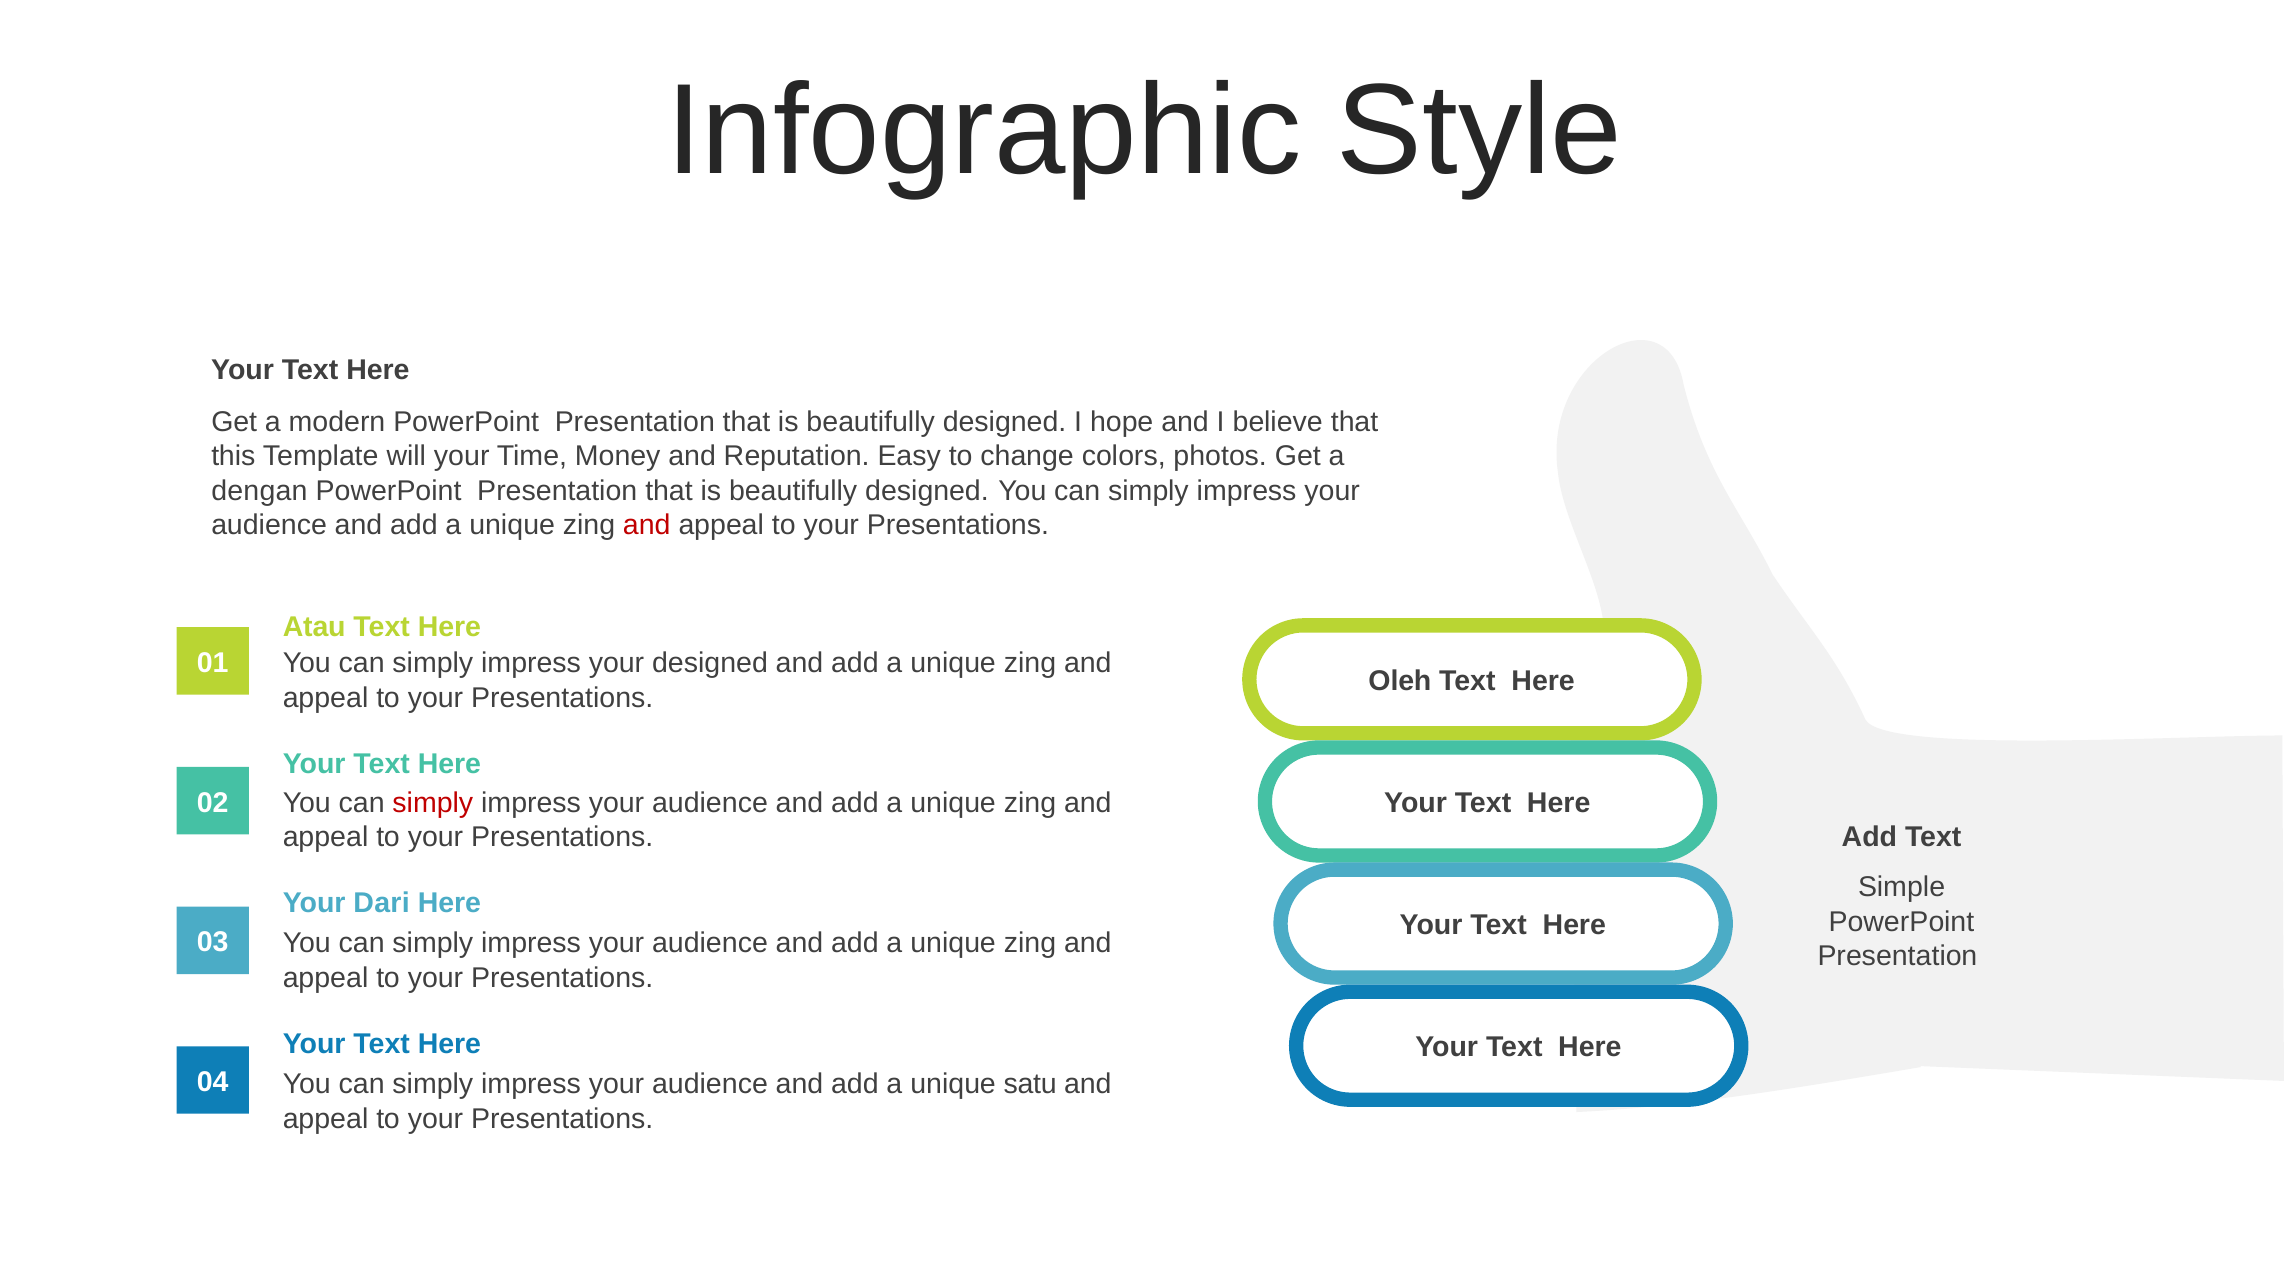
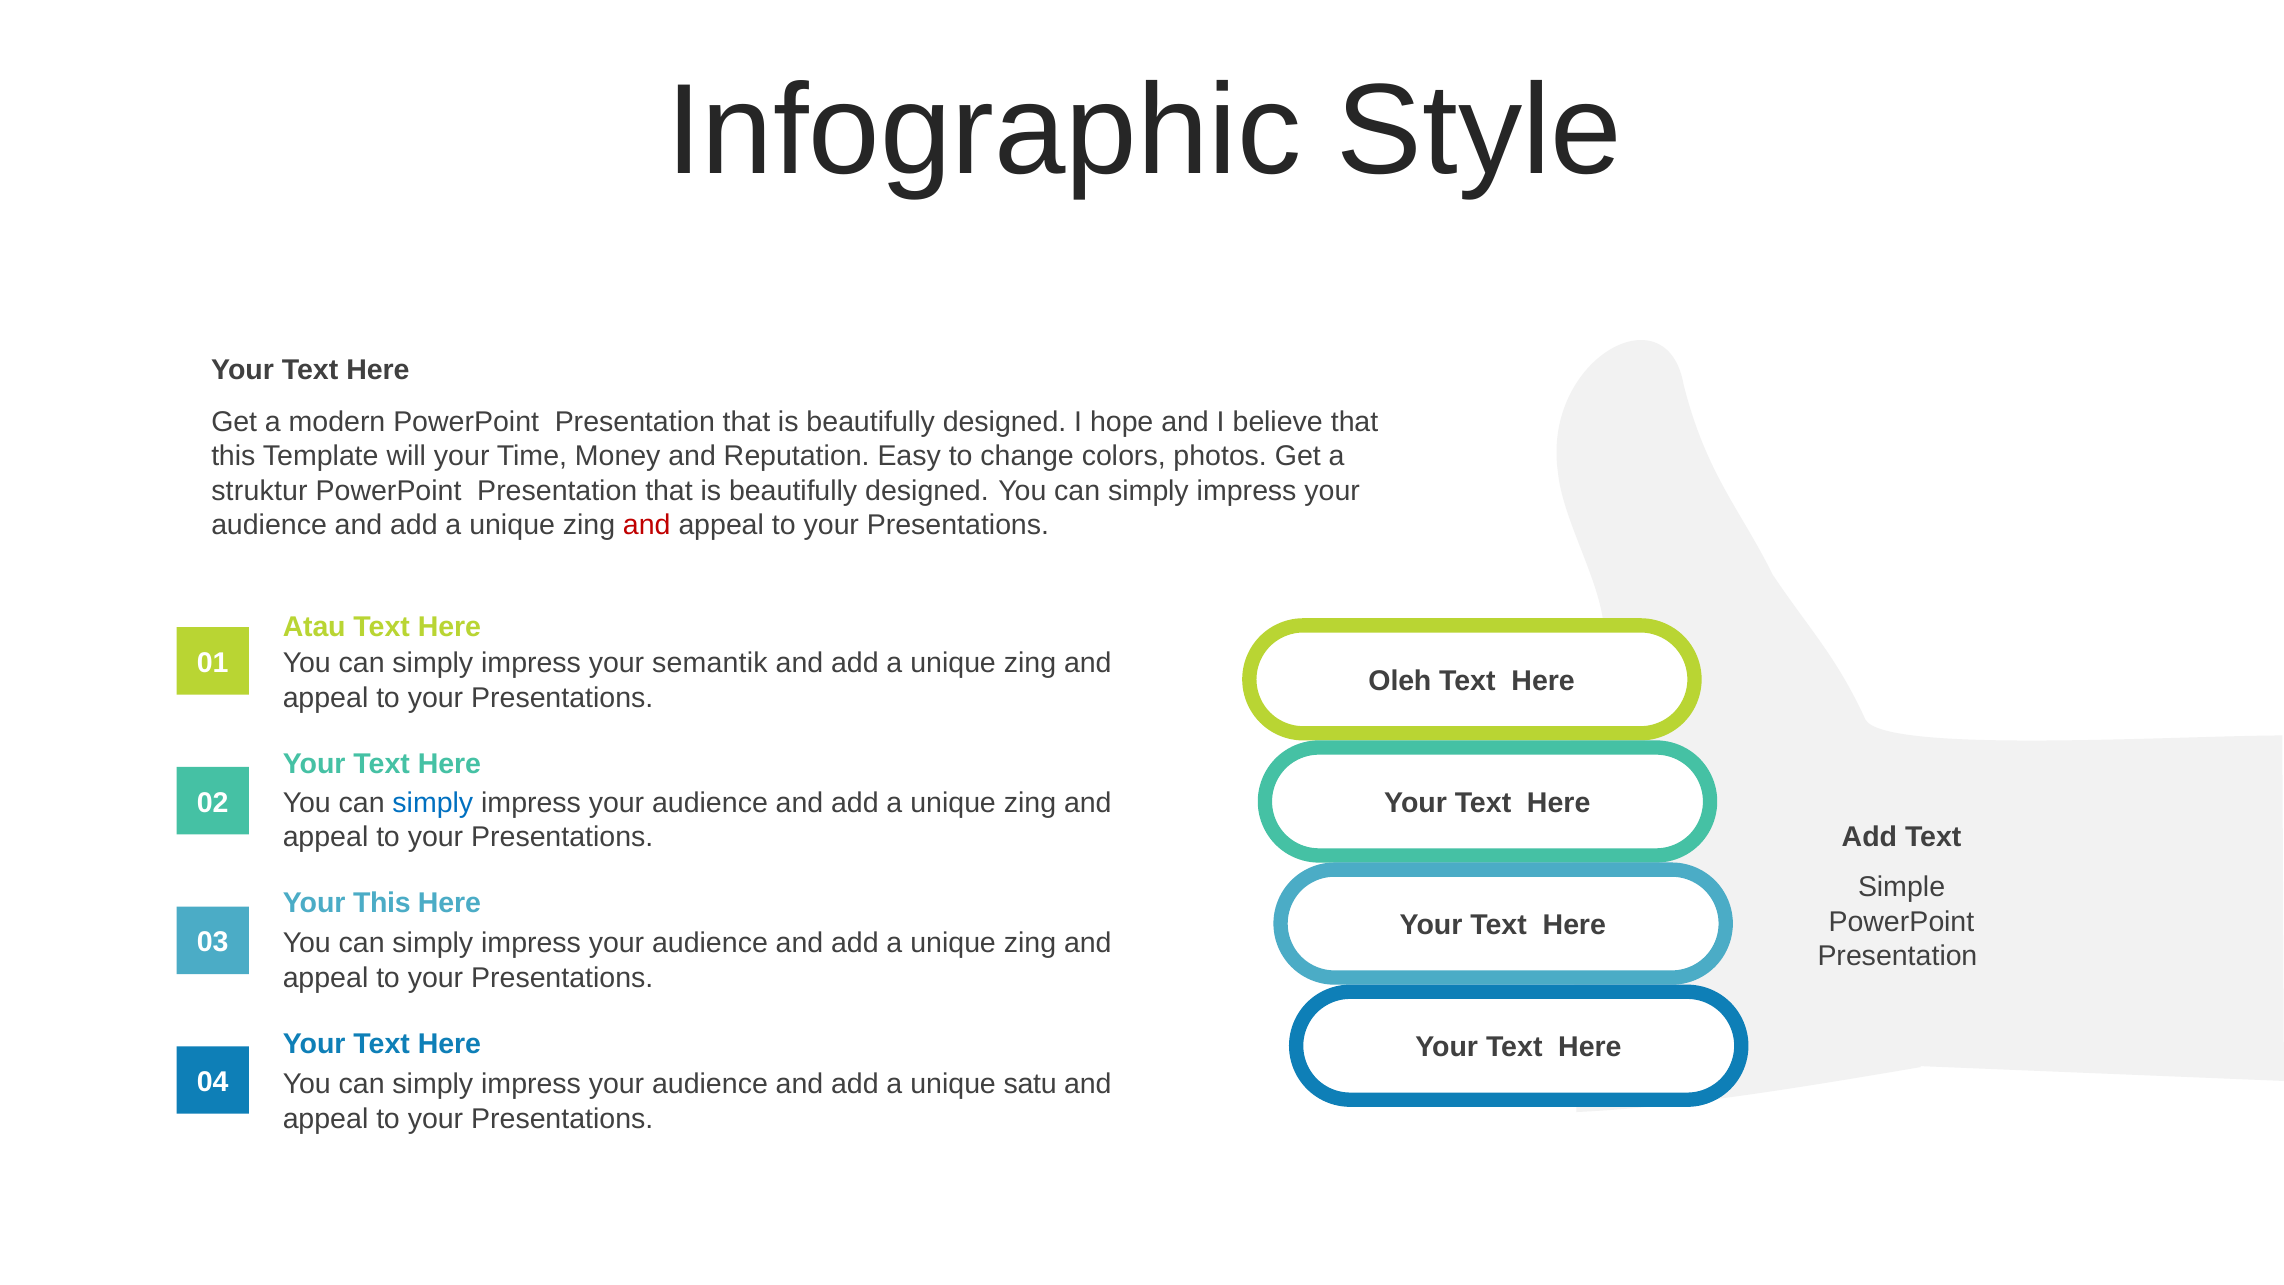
dengan: dengan -> struktur (259, 491)
your designed: designed -> semantik (710, 663)
simply colour: red -> blue (433, 803)
Your Dari: Dari -> This (382, 903)
